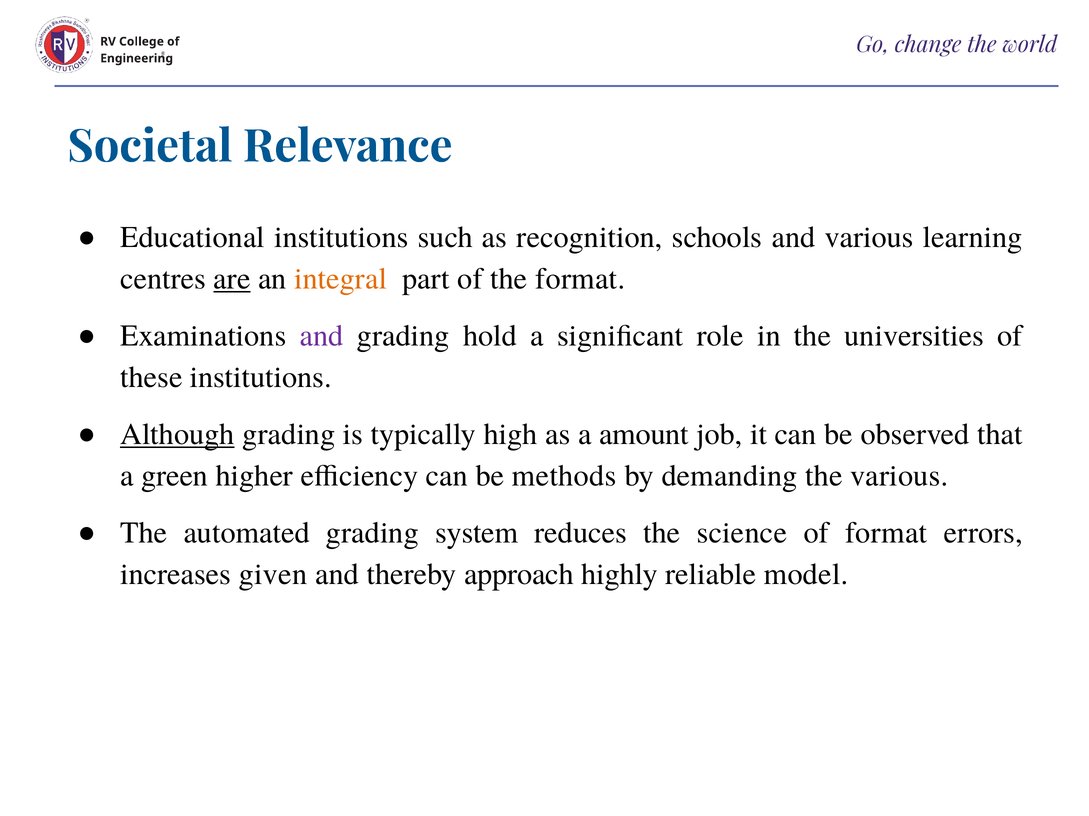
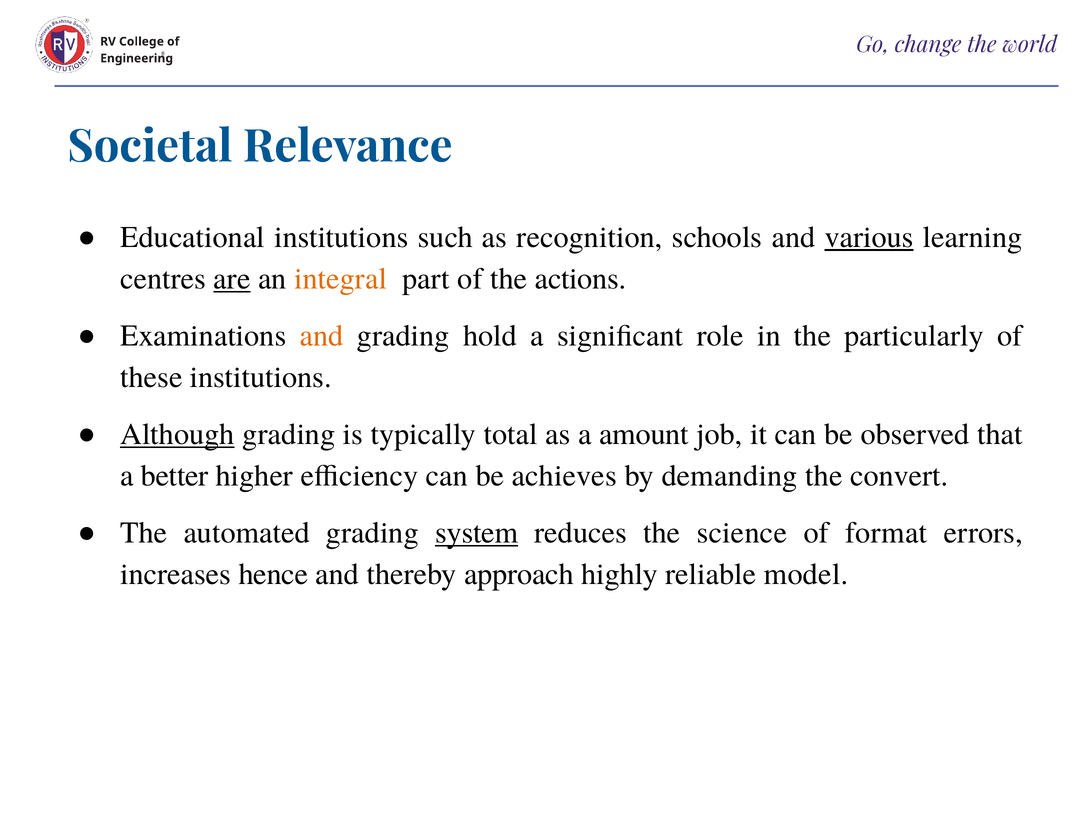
various underline: none -> present (869, 237)
the format: format -> actions (581, 279)
and colour: purple -> orange (322, 336)
universities: universities -> particularly (914, 336)
high: high -> total (511, 435)
green: green -> better (175, 476)
methods: methods -> achieves (564, 476)
the various: various -> convert (899, 476)
system underline: none -> present (477, 533)
given: given -> hence (273, 575)
